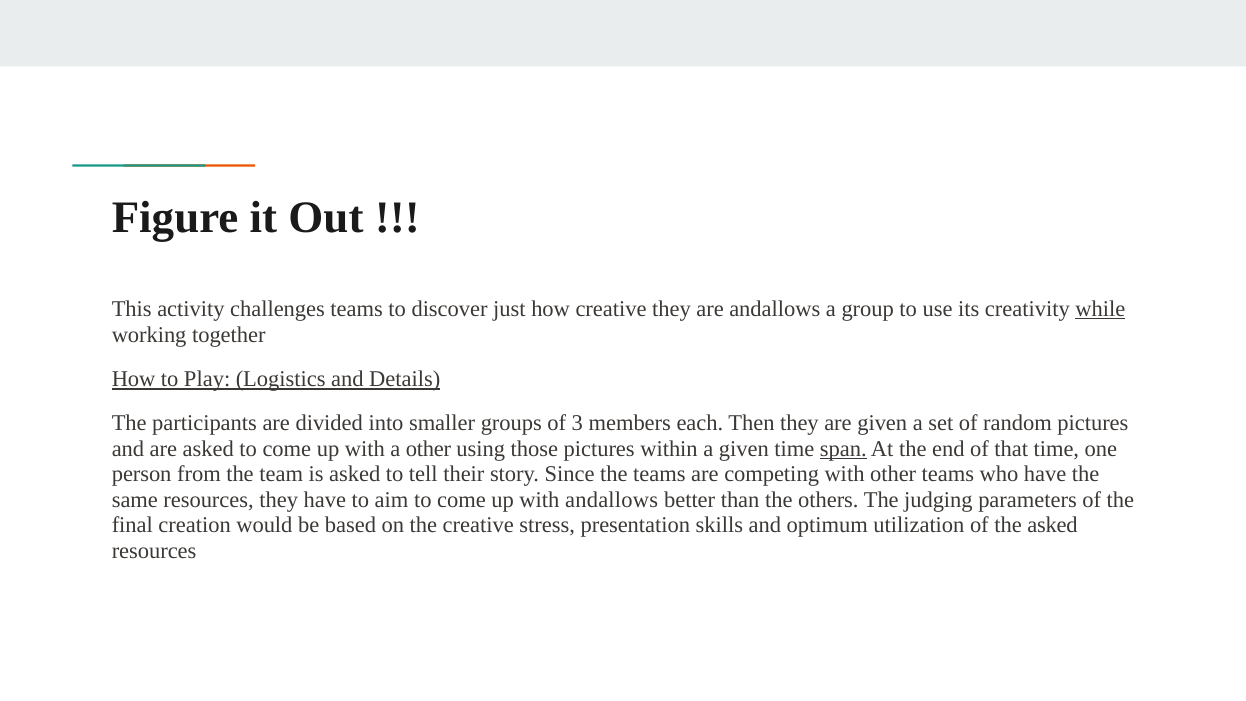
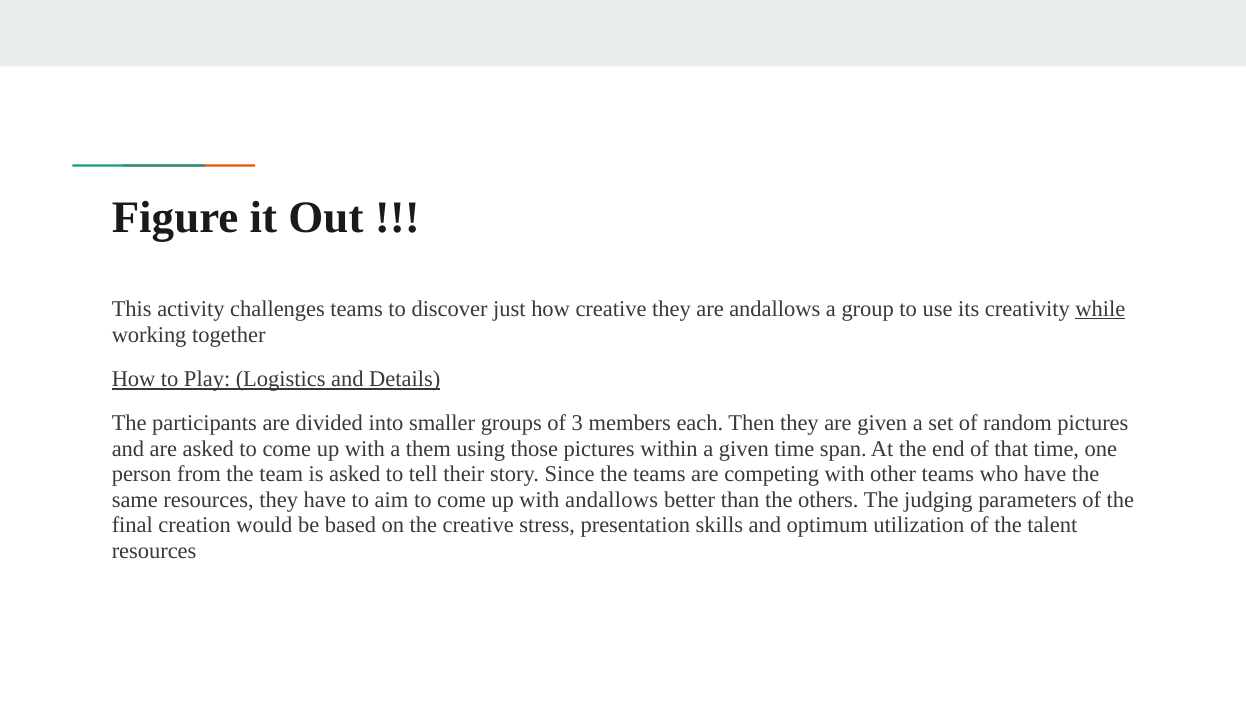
a other: other -> them (428, 449)
span underline: present -> none (843, 449)
the asked: asked -> talent (1052, 525)
